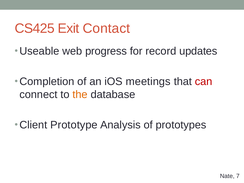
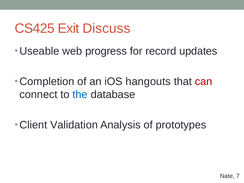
Contact: Contact -> Discuss (106, 28)
meetings: meetings -> hangouts (148, 82)
the colour: orange -> blue (80, 95)
Prototype: Prototype -> Validation (74, 125)
